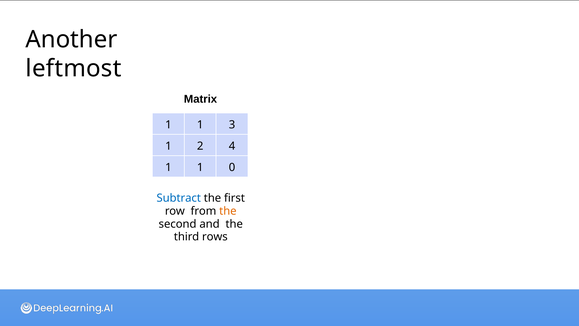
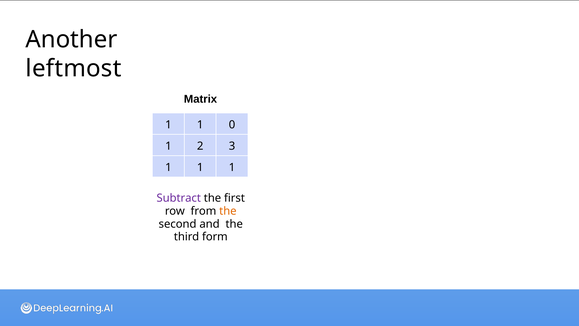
3: 3 -> 0 (232, 125)
4: 4 -> 3 (232, 146)
1 1 0: 0 -> 1 (232, 167)
Subtract colour: blue -> purple (179, 198)
rows: rows -> form (215, 237)
